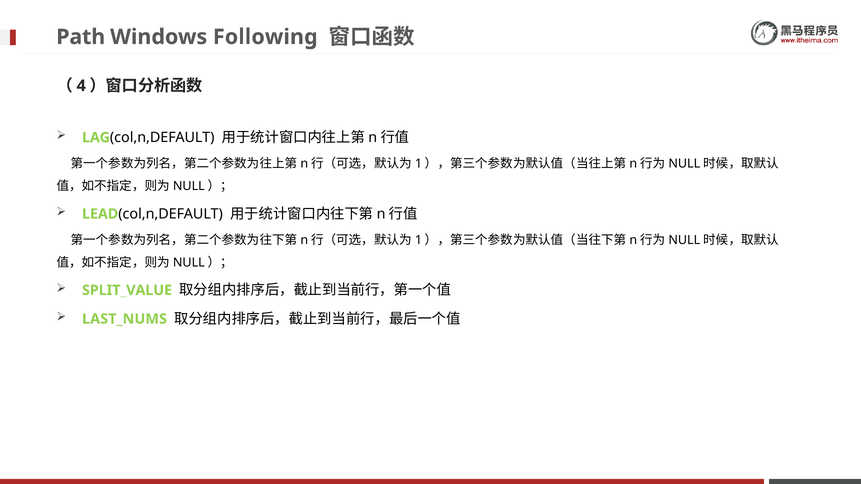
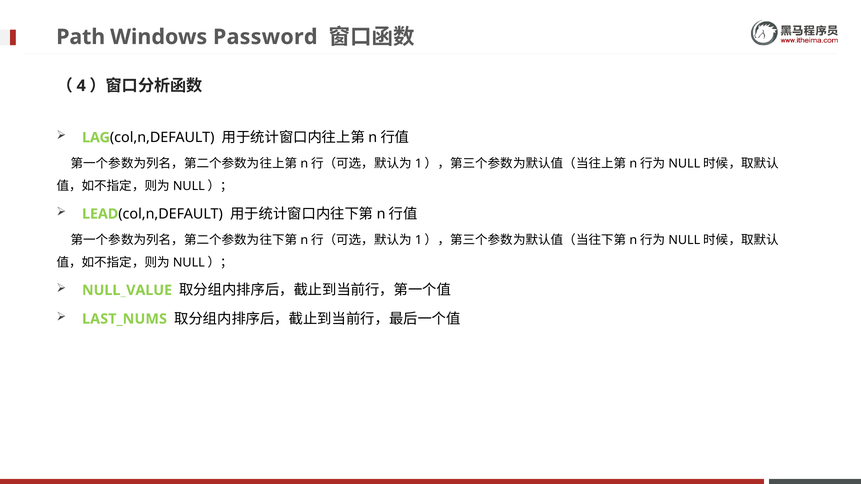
Following: Following -> Password (265, 37)
SPLIT_VALUE: SPLIT_VALUE -> NULL_VALUE (127, 290)
